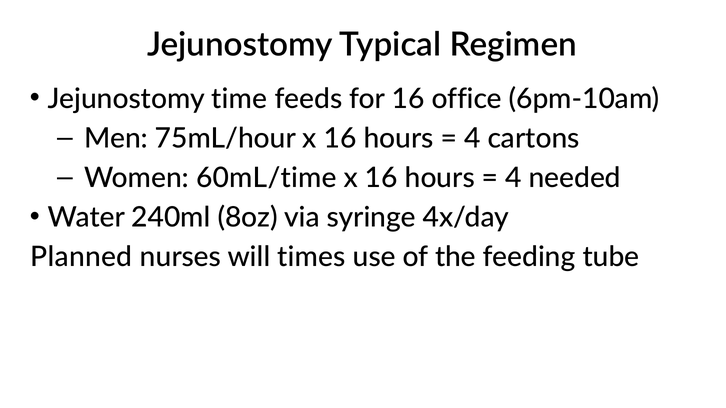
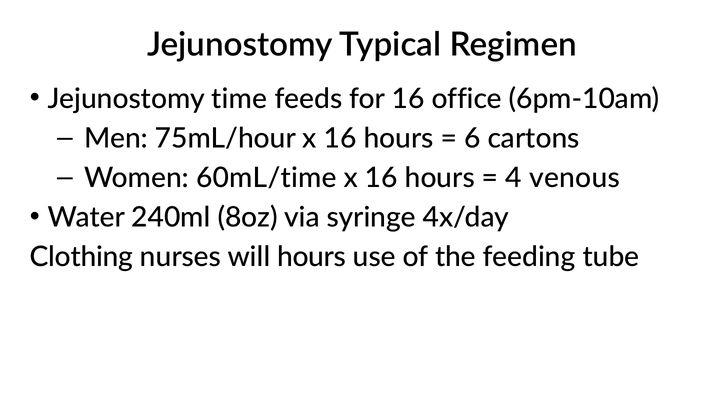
4: 4 -> 6 (472, 138)
needed: needed -> venous (575, 178)
Planned: Planned -> Clothing (82, 257)
will times: times -> hours (312, 257)
